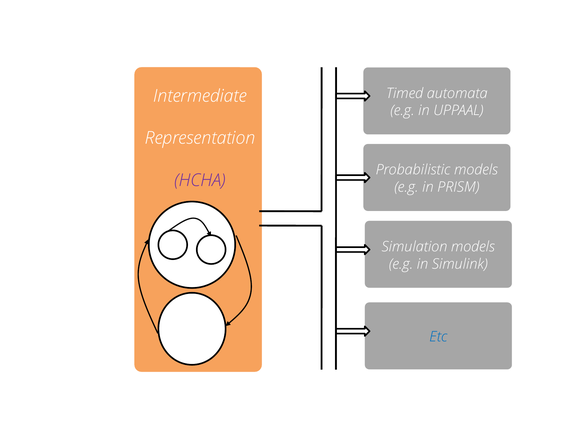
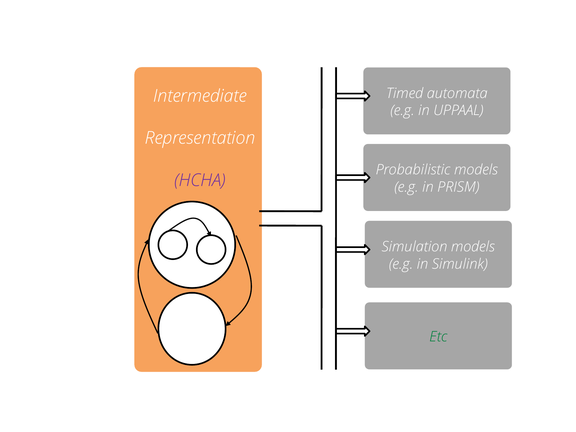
Etc colour: blue -> green (438, 337)
